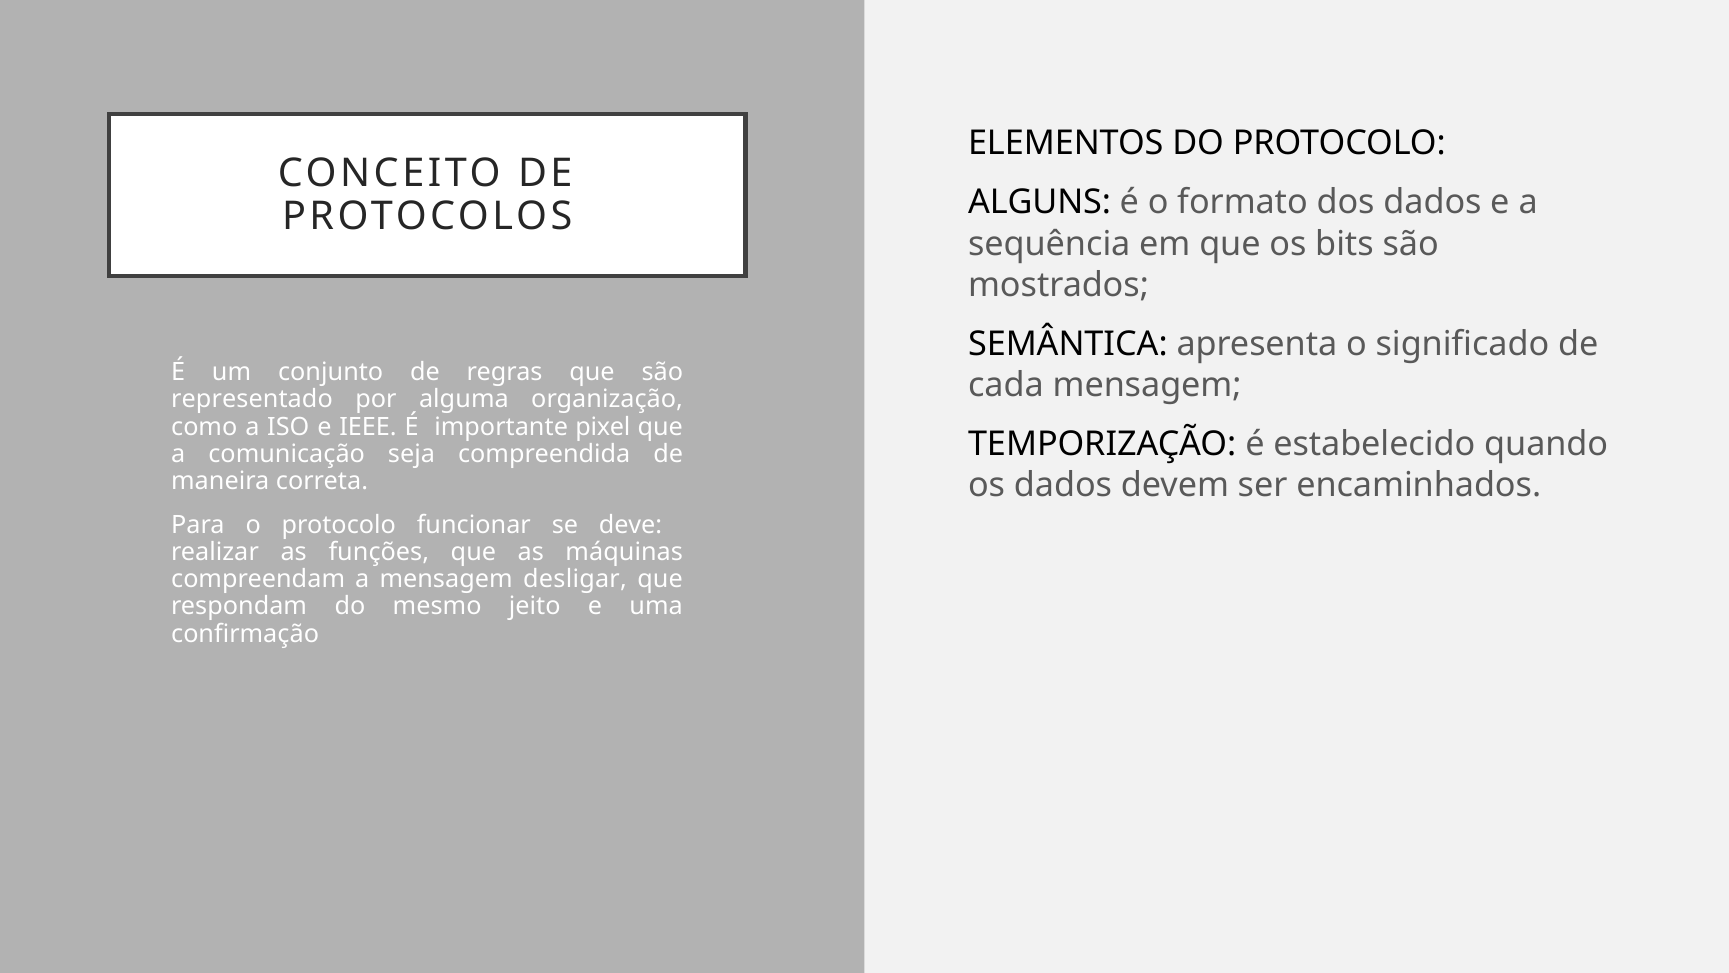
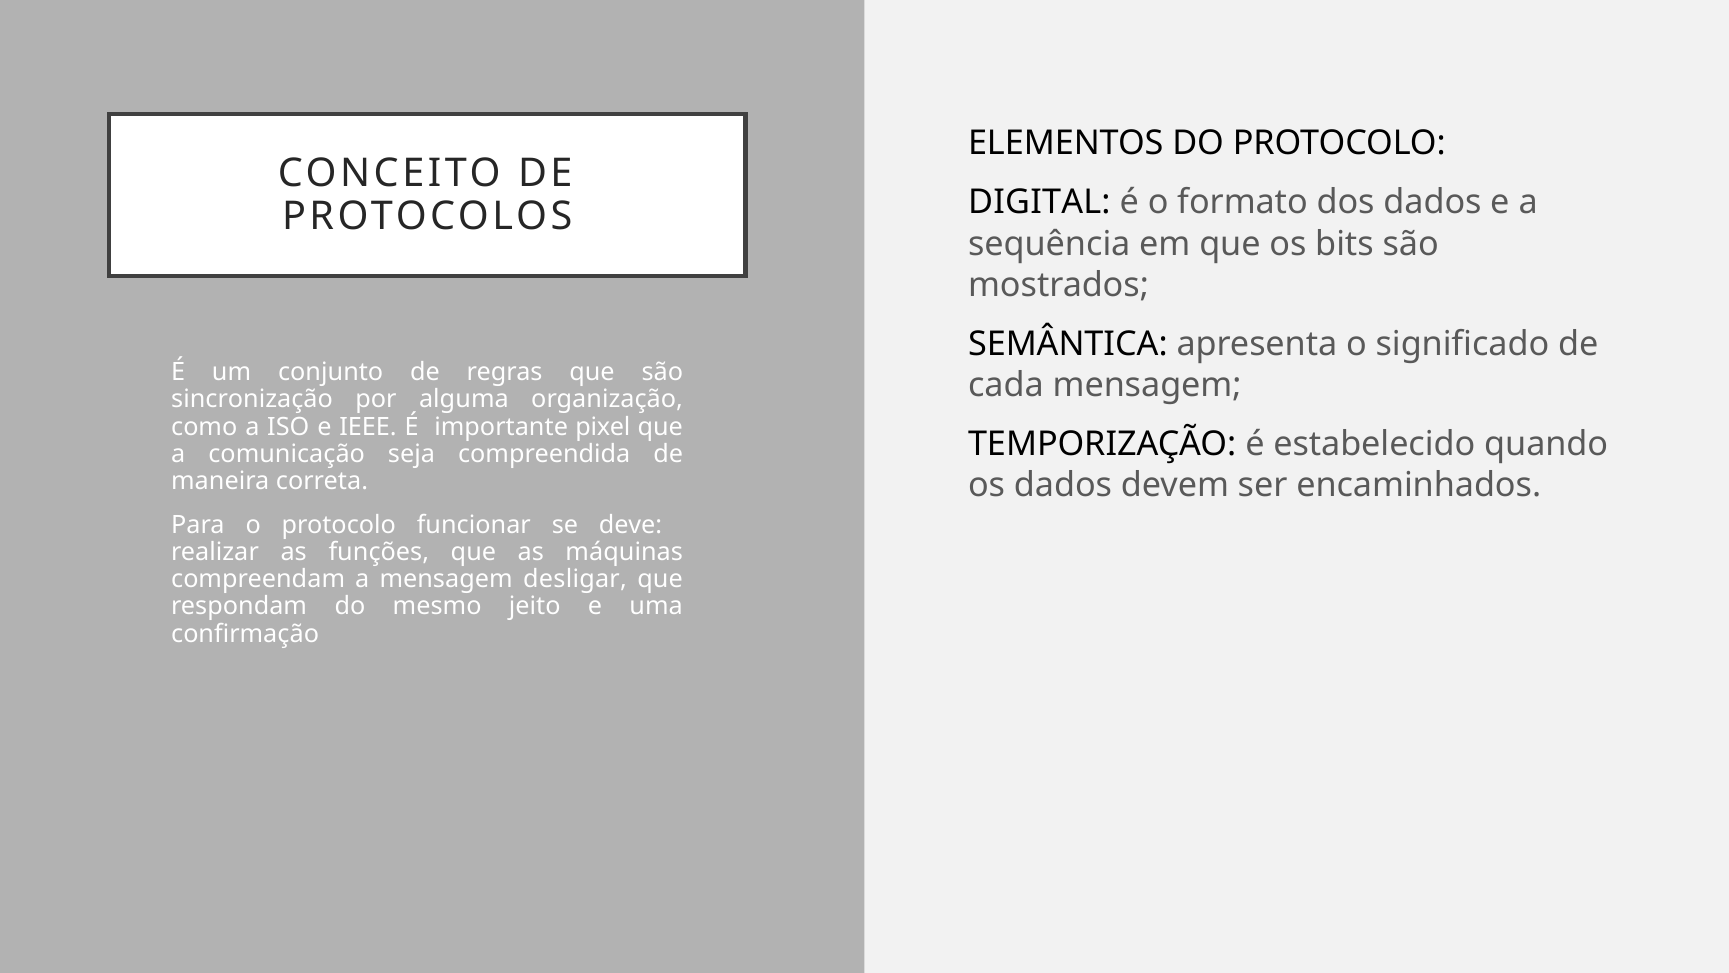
ALGUNS: ALGUNS -> DIGITAL (1039, 203)
representado: representado -> sincronização (252, 399)
